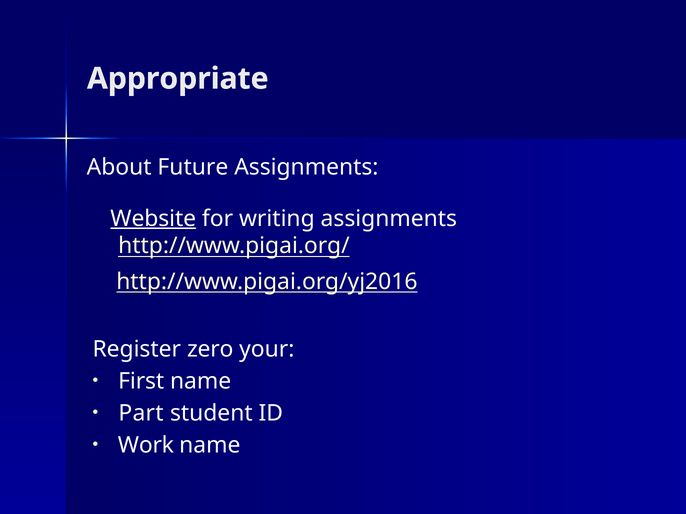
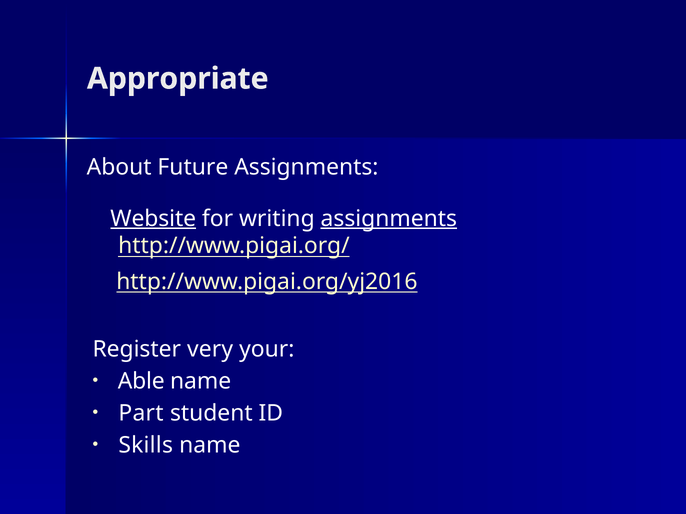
assignments underline: none -> present (389, 219)
zero: zero -> very (210, 350)
First: First -> Able (141, 382)
Work: Work -> Skills (146, 446)
